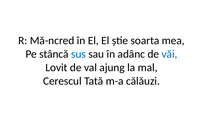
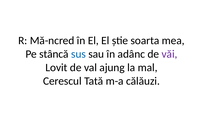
văi colour: blue -> purple (169, 54)
